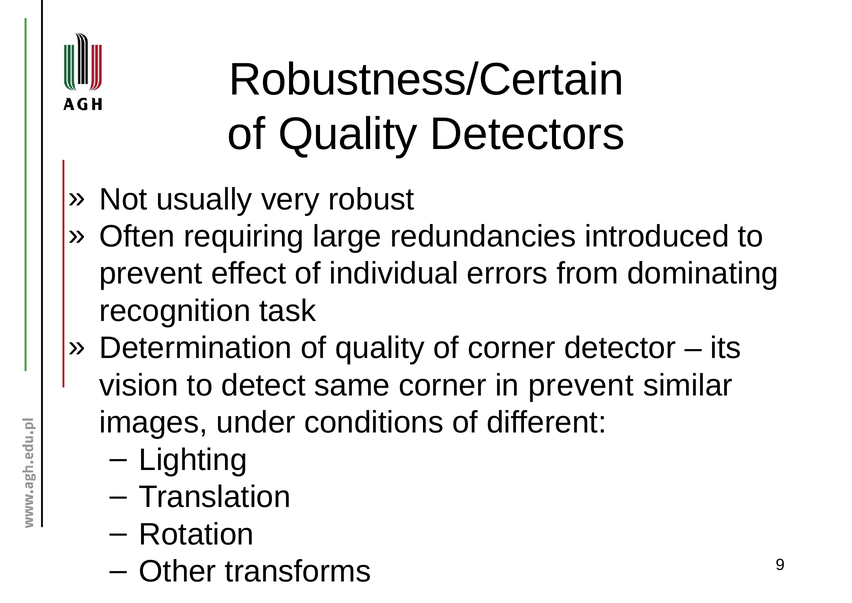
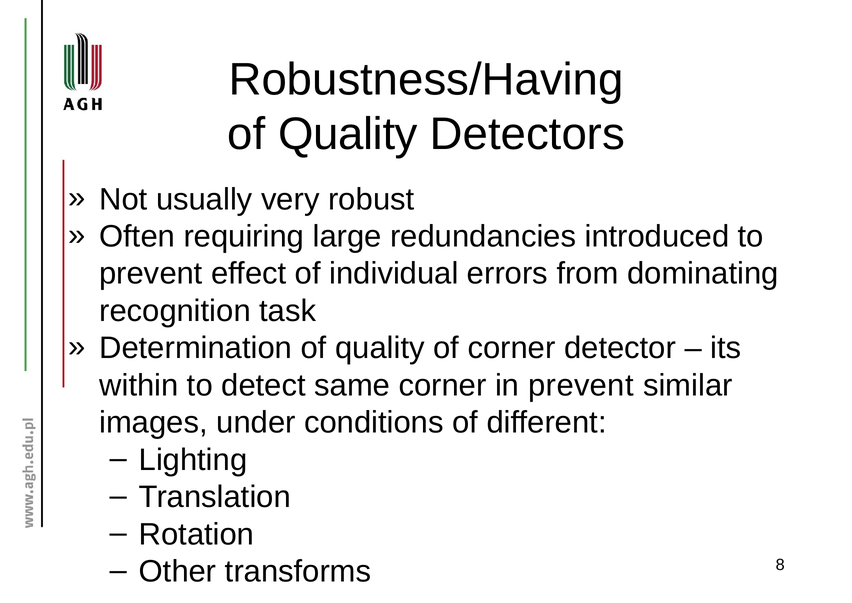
Robustness/Certain: Robustness/Certain -> Robustness/Having (426, 80)
vision: vision -> within (139, 385)
9: 9 -> 8 (780, 565)
